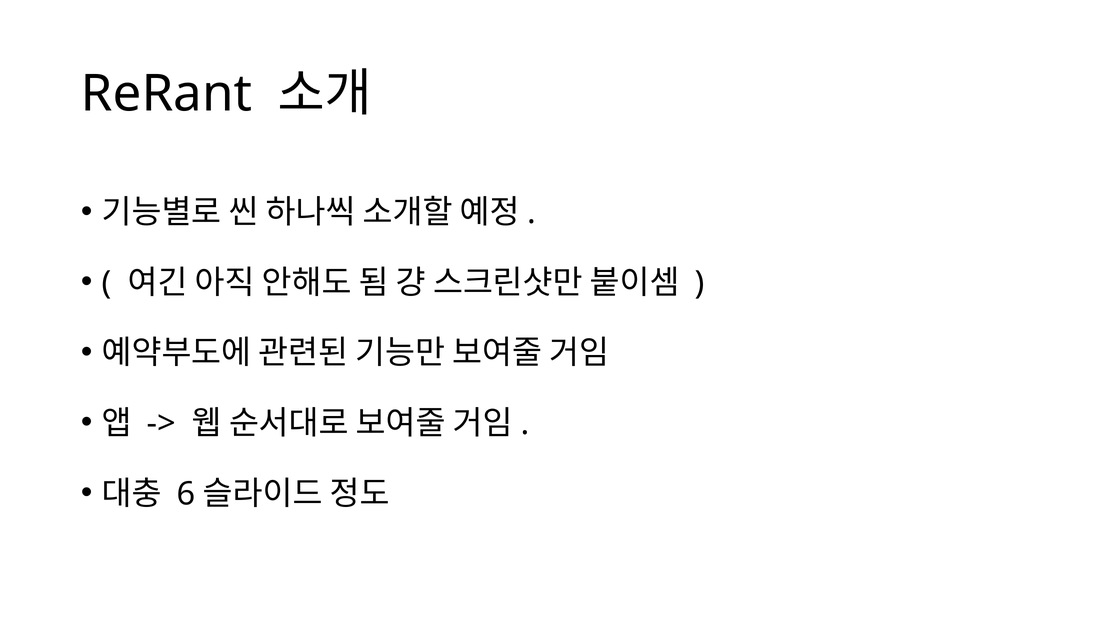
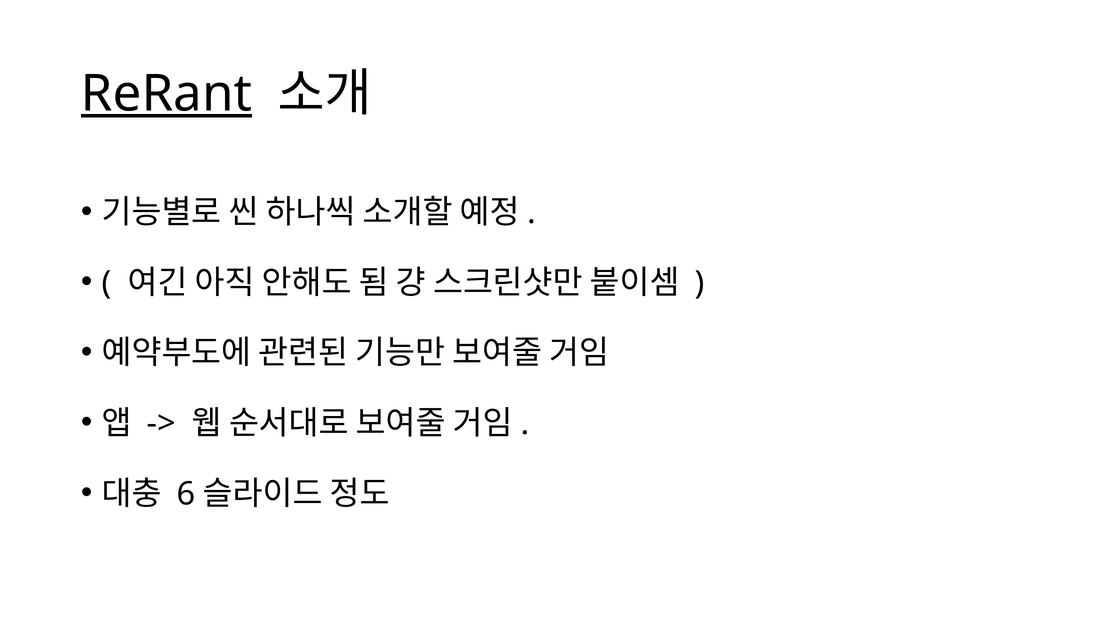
ReRant underline: none -> present (167, 94)
